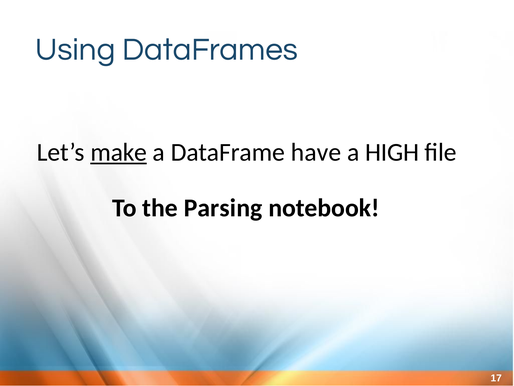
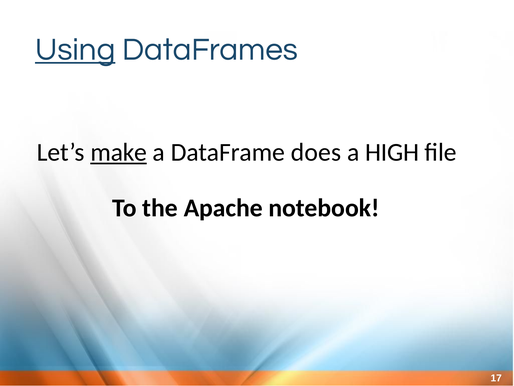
Using underline: none -> present (75, 49)
have: have -> does (316, 152)
Parsing: Parsing -> Apache (223, 208)
